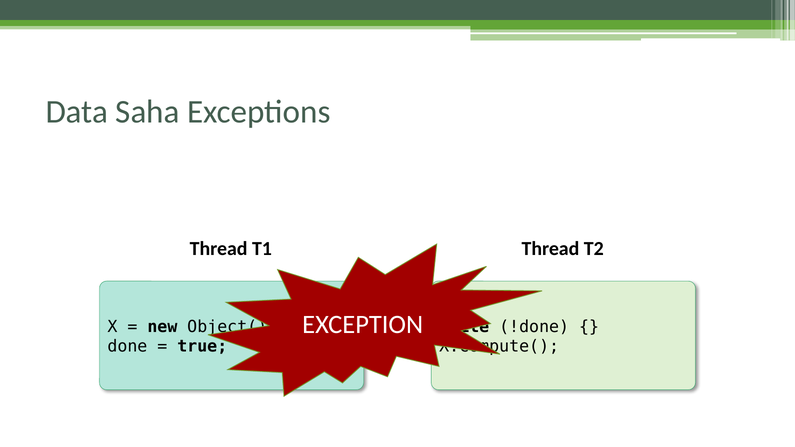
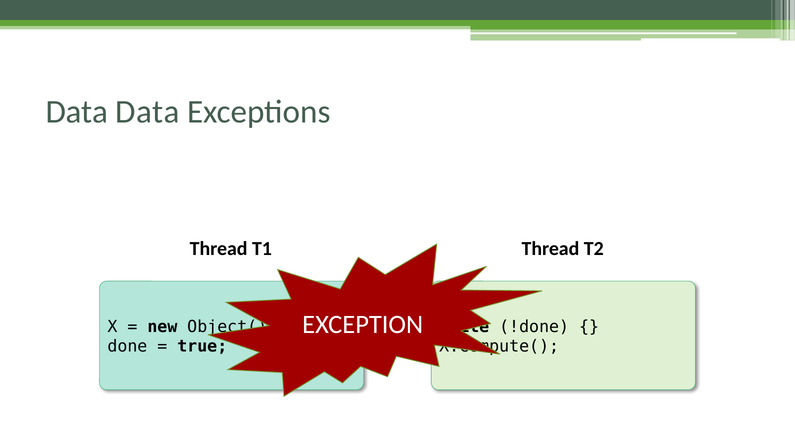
Data Saha: Saha -> Data (147, 112)
